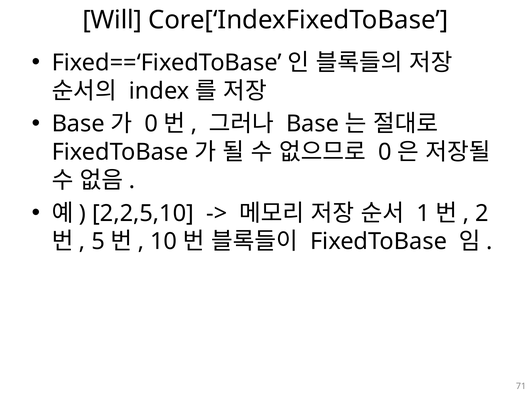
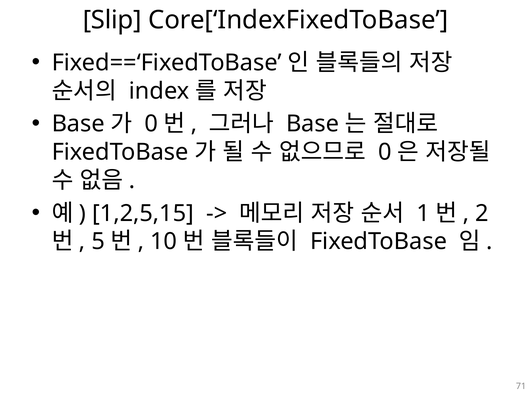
Will: Will -> Slip (112, 20)
2,2,5,10: 2,2,5,10 -> 1,2,5,15 (143, 214)
